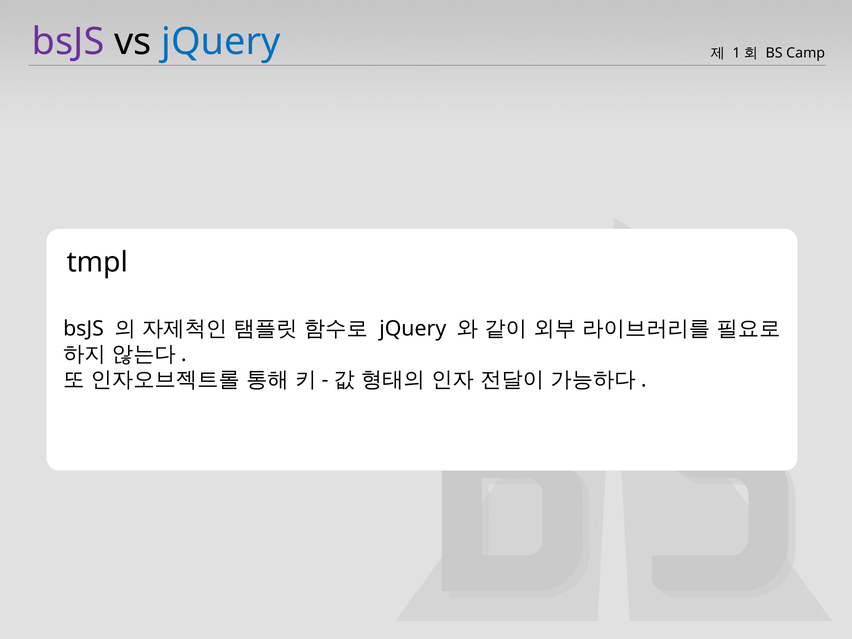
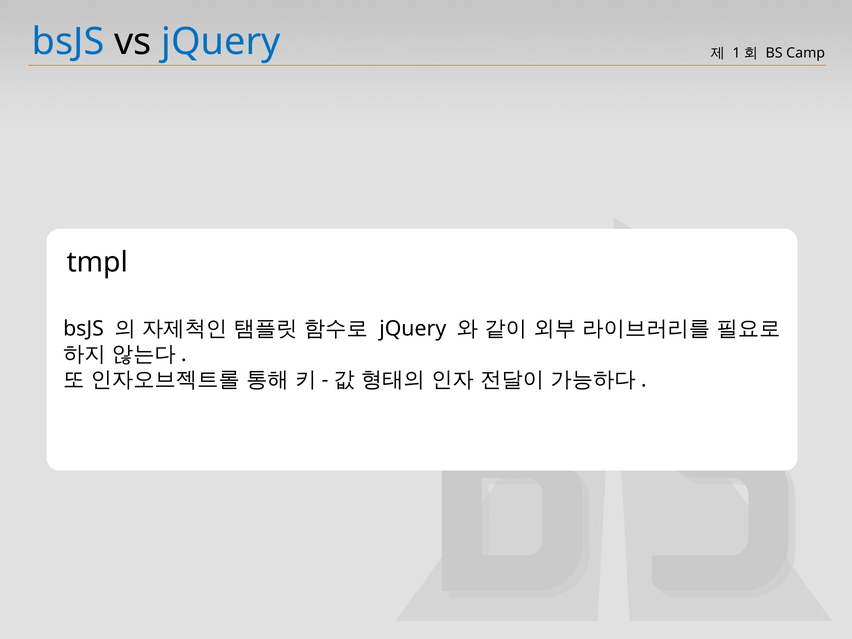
bsJS colour: purple -> blue (68, 42)
